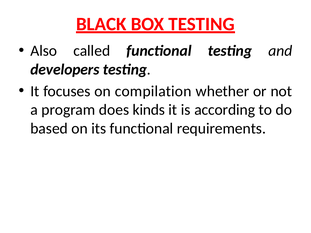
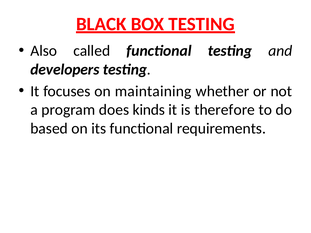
compilation: compilation -> maintaining (153, 91)
according: according -> therefore (225, 110)
